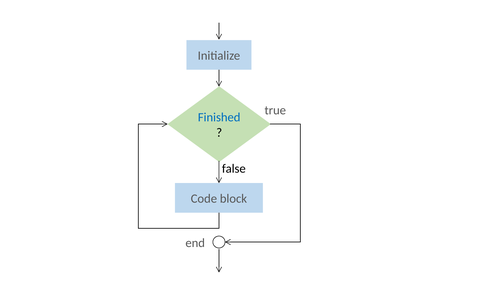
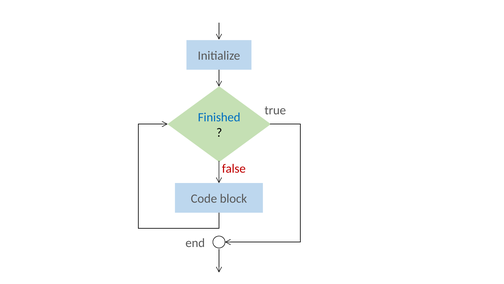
false colour: black -> red (234, 168)
